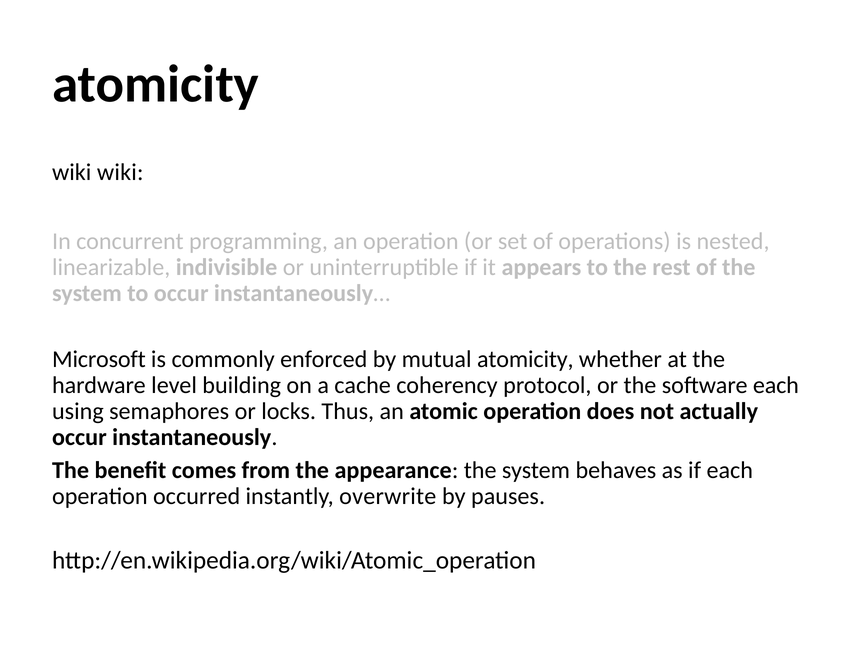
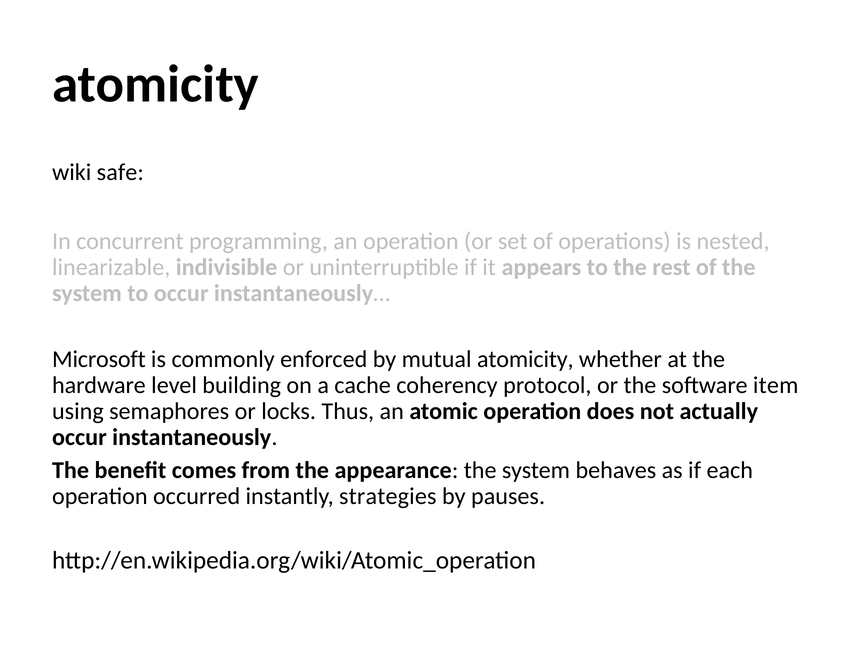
wiki wiki: wiki -> safe (120, 172)
software each: each -> item (776, 385)
overwrite: overwrite -> strategies (388, 496)
